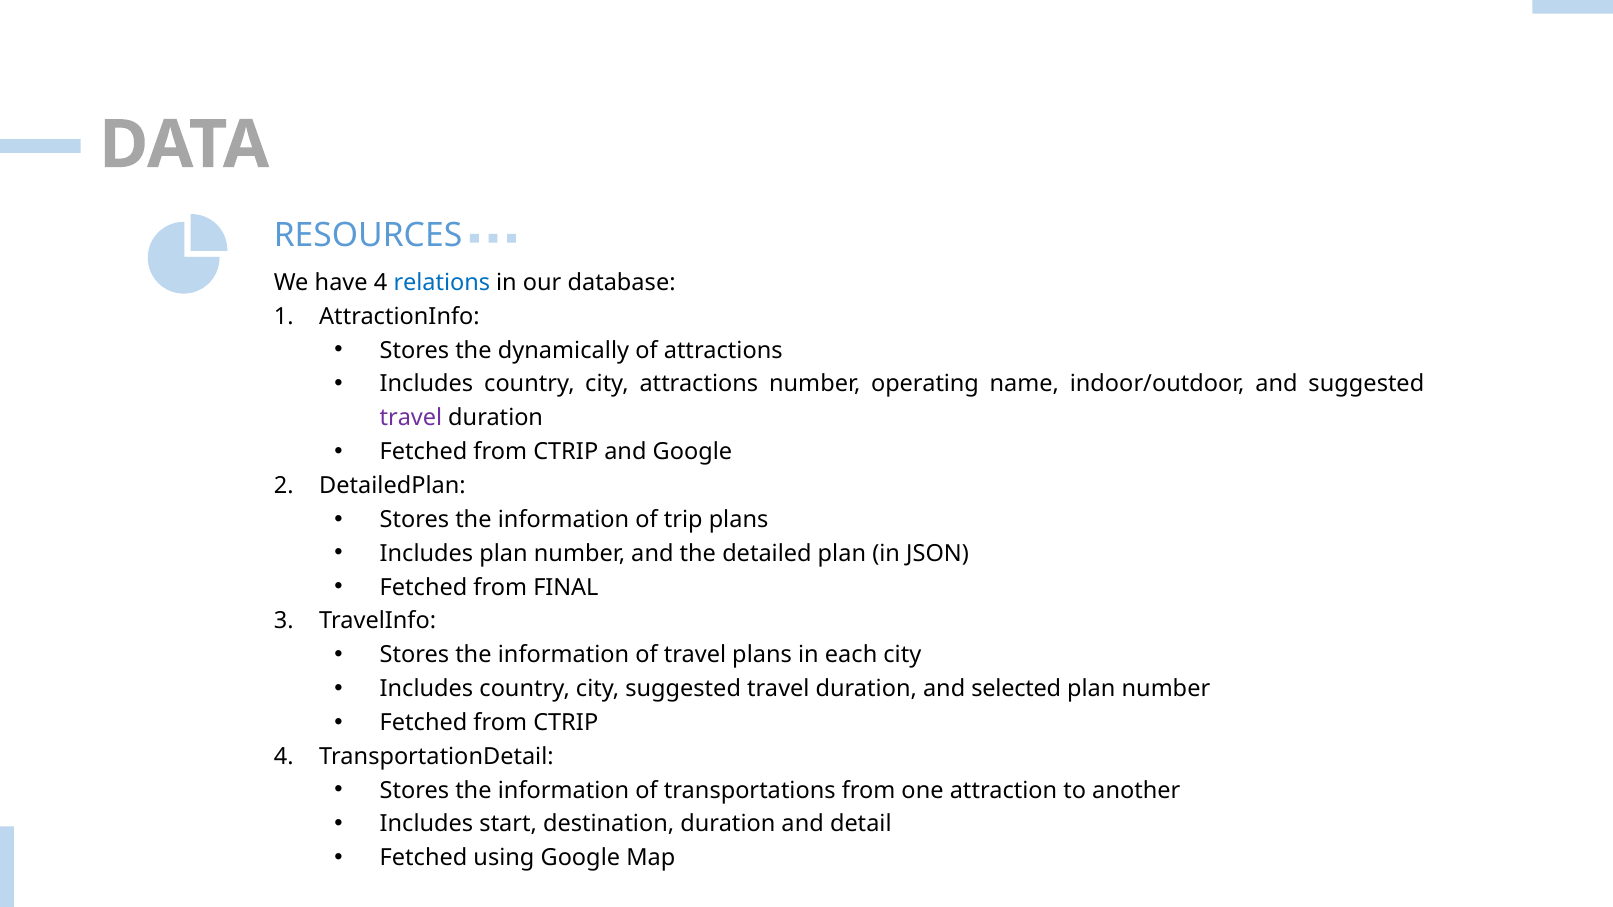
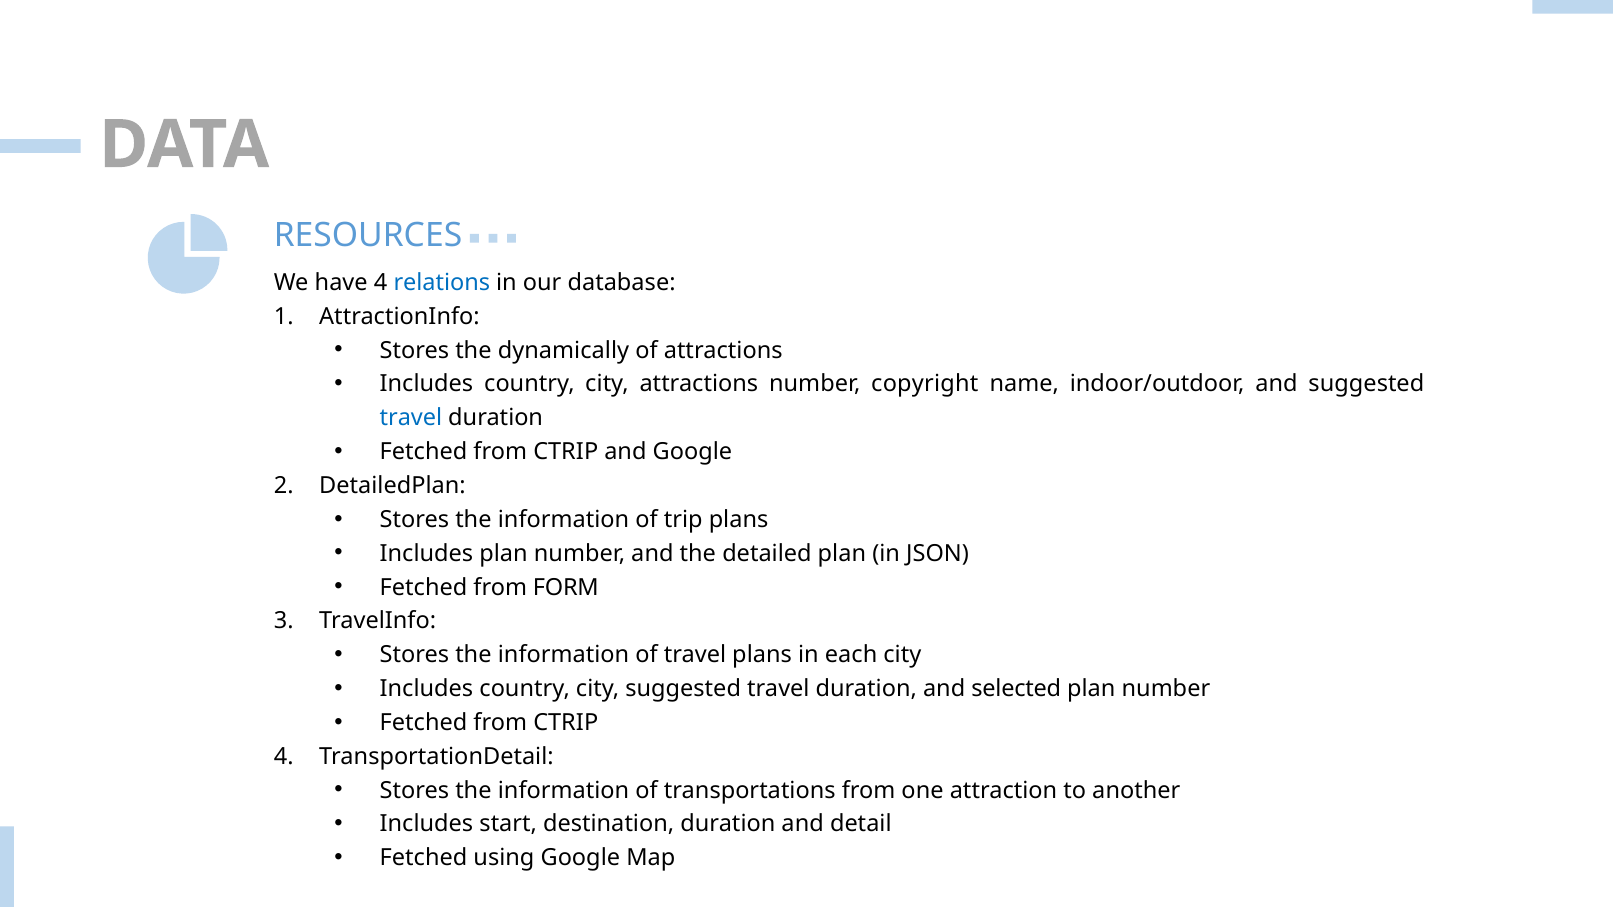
operating: operating -> copyright (925, 384)
travel colour: purple -> blue (411, 418)
FINAL: FINAL -> FORM (566, 587)
